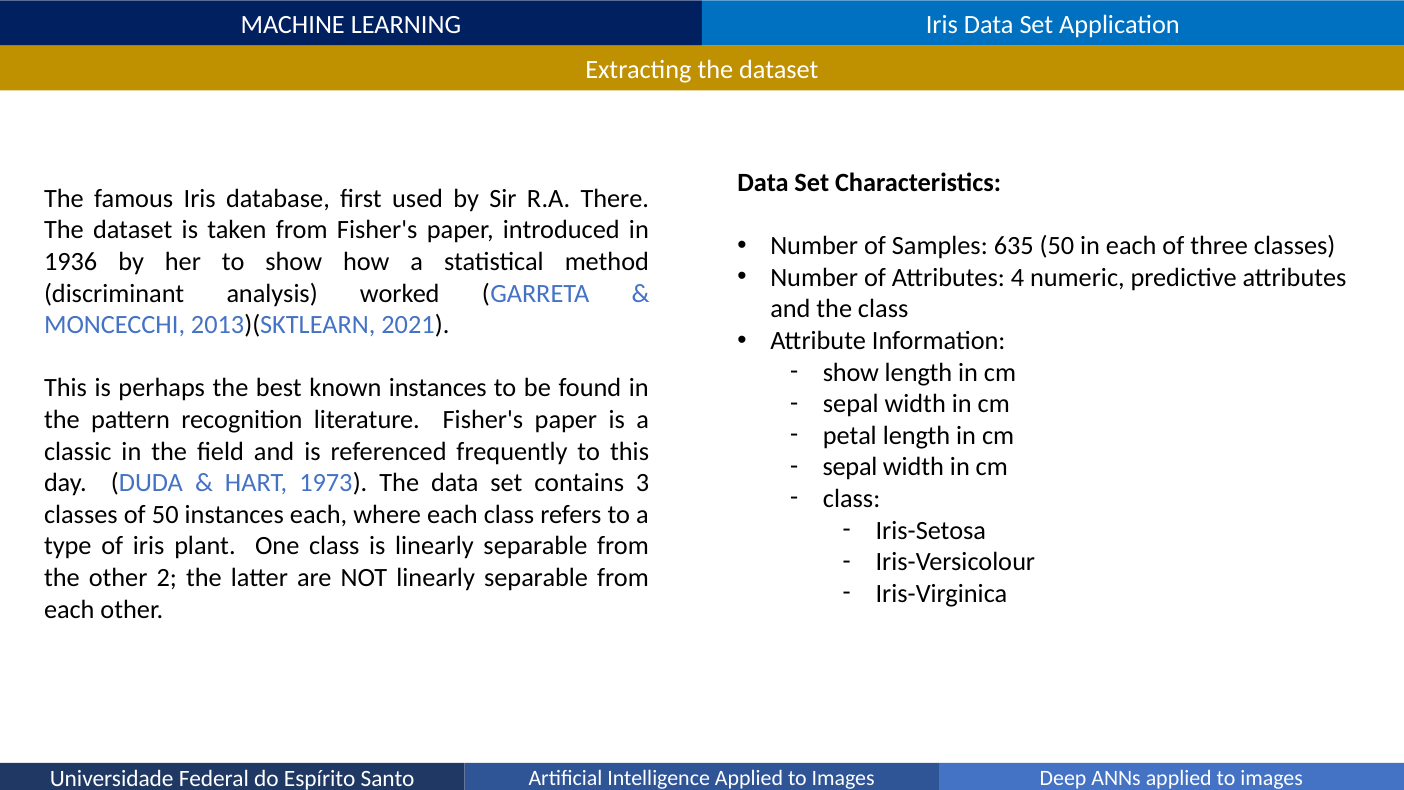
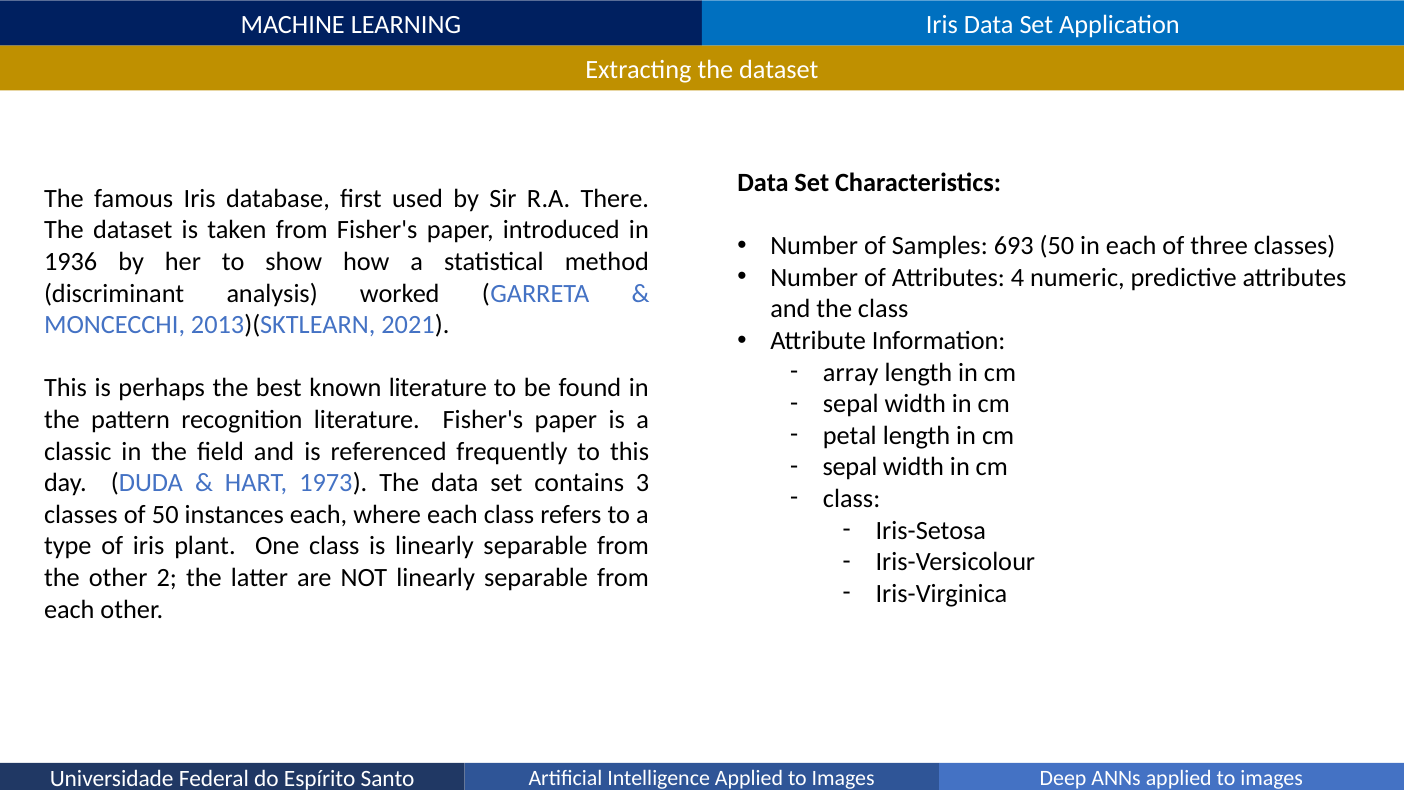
635: 635 -> 693 (1014, 246)
show: show -> array (851, 372)
known instances: instances -> literature (438, 388)
